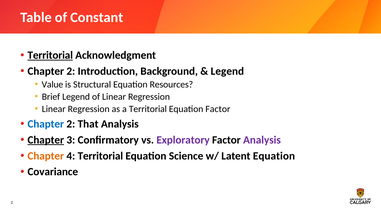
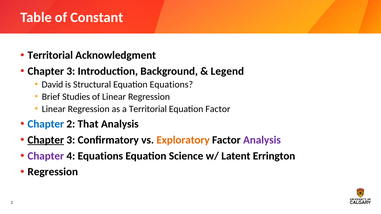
Territorial underline: present -> none (50, 55)
2: 2 -> 3 (71, 71)
Value: Value -> David (52, 85)
Equation Resources: Resources -> Equations (171, 85)
Brief Legend: Legend -> Studies (76, 97)
Exploratory colour: purple -> orange (183, 140)
Chapter colour: orange -> purple (46, 156)
4 Territorial: Territorial -> Equations (100, 156)
Latent Equation: Equation -> Errington (274, 156)
Covariance: Covariance -> Regression (53, 172)
